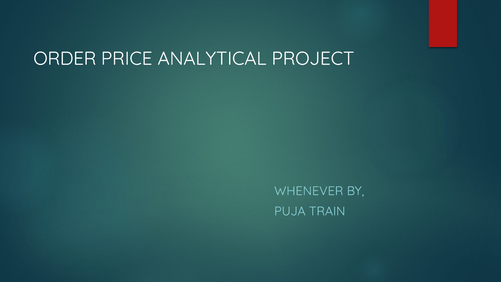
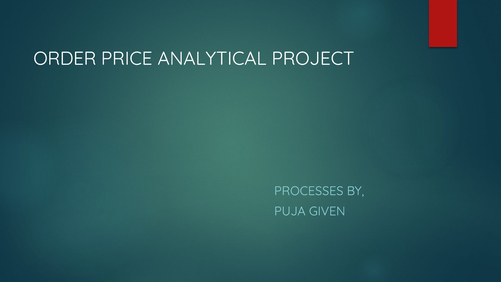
WHENEVER: WHENEVER -> PROCESSES (309, 191)
TRAIN: TRAIN -> GIVEN (327, 211)
